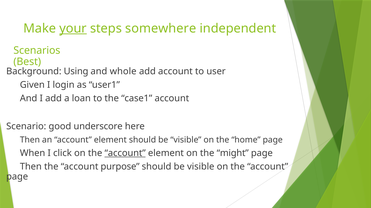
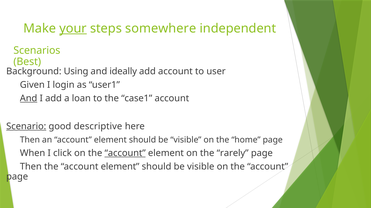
whole: whole -> ideally (123, 72)
And underline: none -> present (29, 99)
Scenario underline: none -> present (26, 127)
underscore: underscore -> descriptive (98, 127)
might: might -> rarely (233, 154)
Then the account purpose: purpose -> element (120, 167)
